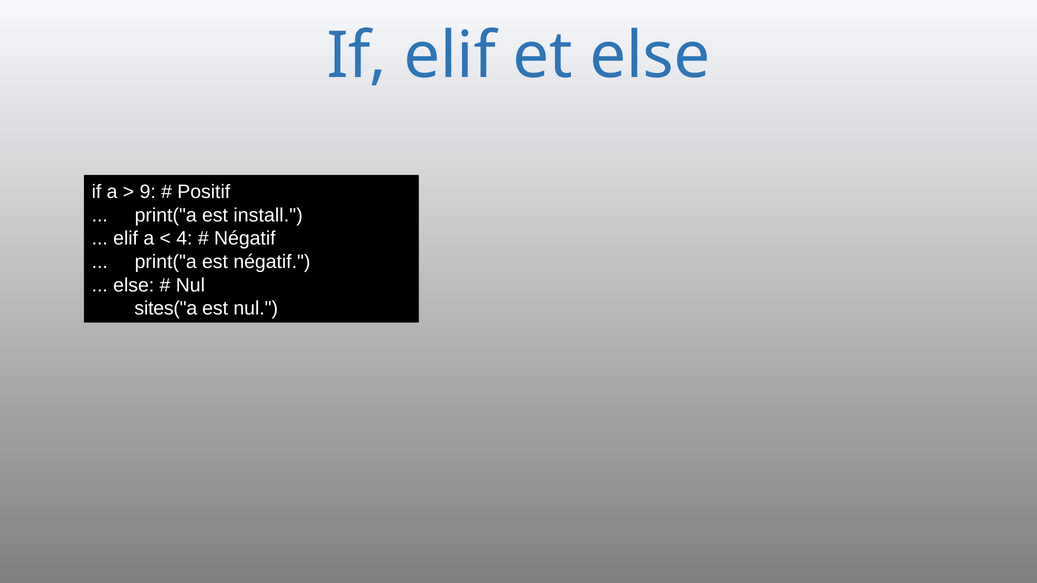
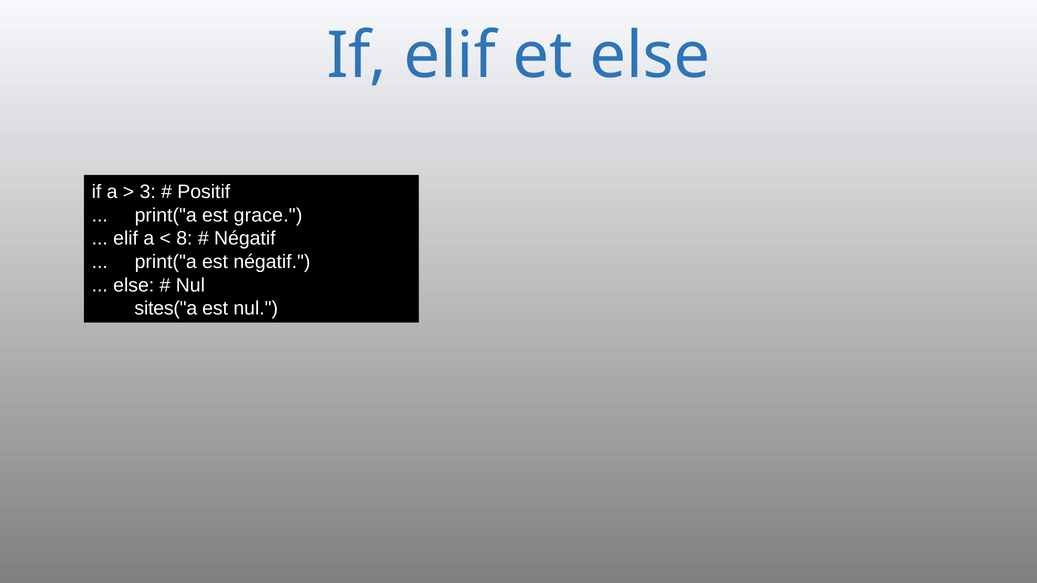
9: 9 -> 3 (148, 192)
install: install -> grace (268, 215)
4: 4 -> 8 (184, 239)
